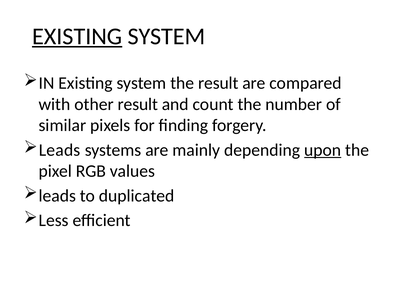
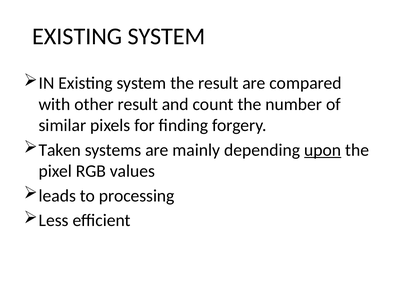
EXISTING underline: present -> none (77, 36)
Leads: Leads -> Taken (60, 150)
duplicated: duplicated -> processing (137, 196)
